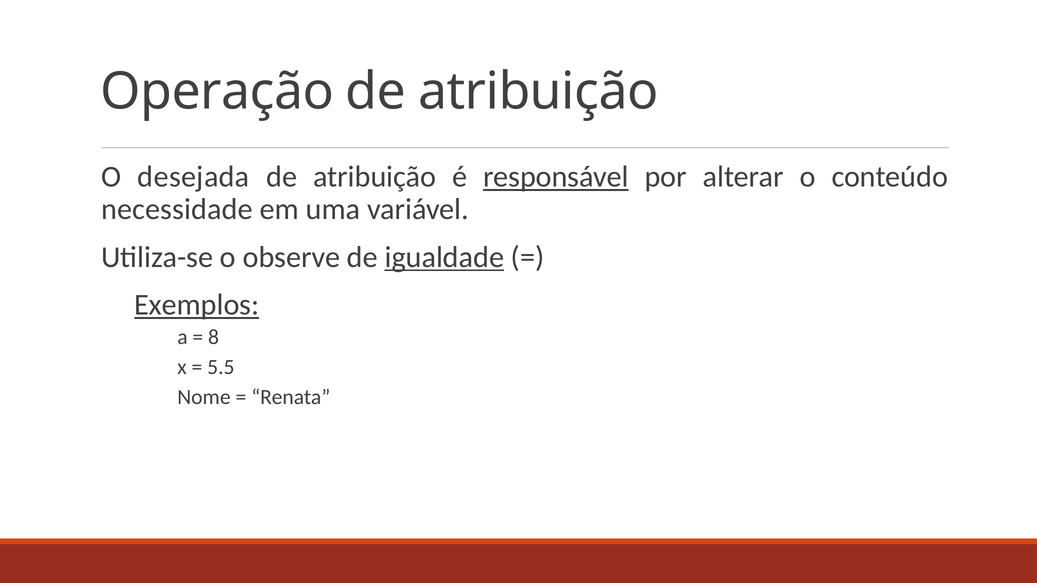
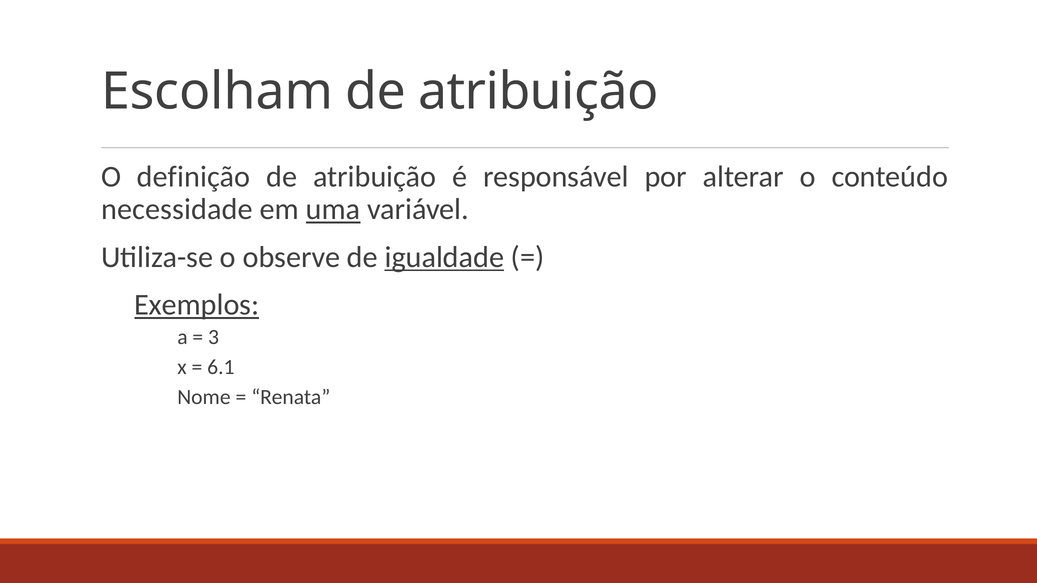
Operação: Operação -> Escolham (217, 92)
desejada: desejada -> definição (194, 177)
responsável underline: present -> none (556, 177)
uma underline: none -> present (333, 210)
8: 8 -> 3 (214, 337)
5.5: 5.5 -> 6.1 (221, 367)
